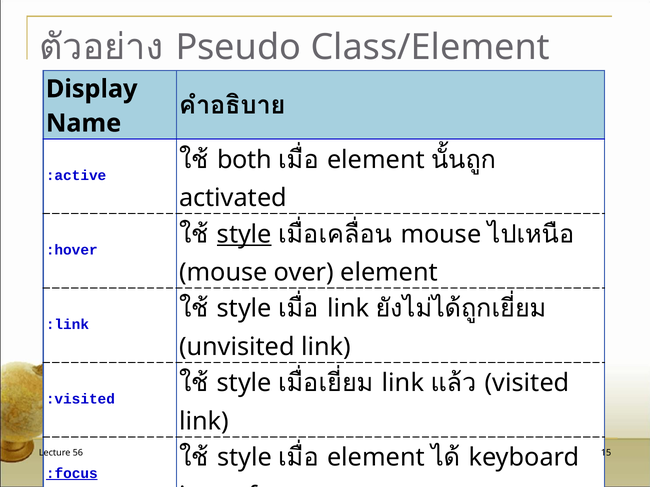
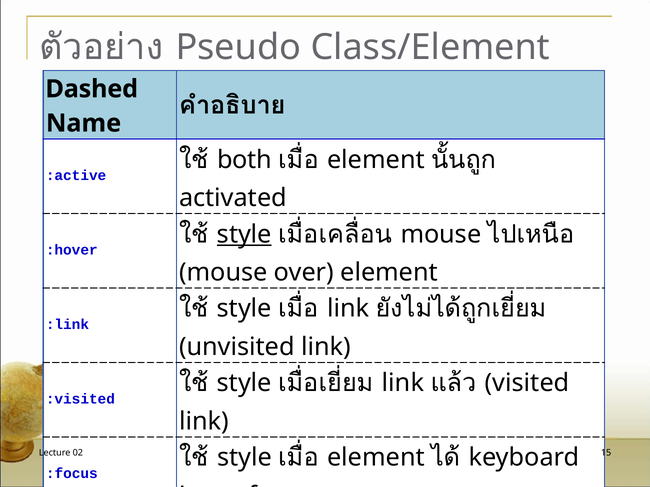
Display: Display -> Dashed (92, 89)
56: 56 -> 02 (78, 453)
:focus underline: present -> none (72, 474)
